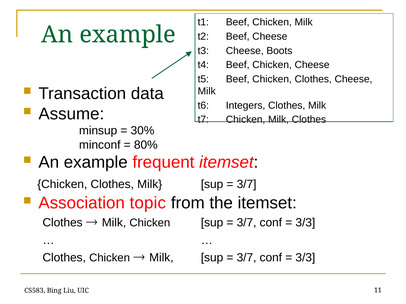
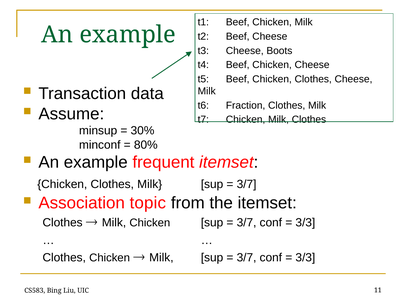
Integers: Integers -> Fraction (246, 106)
